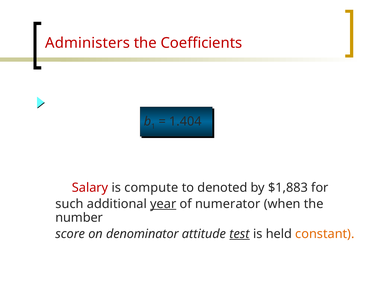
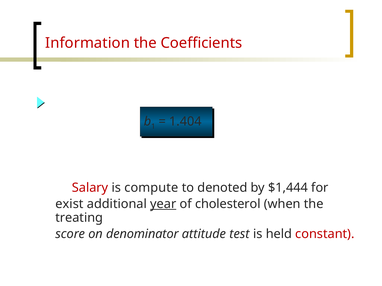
Administers: Administers -> Information (88, 43)
$1,883: $1,883 -> $1,444 (288, 188)
such: such -> exist (69, 204)
numerator: numerator -> cholesterol (228, 204)
number: number -> treating (79, 218)
test underline: present -> none (240, 234)
constant colour: orange -> red (325, 234)
